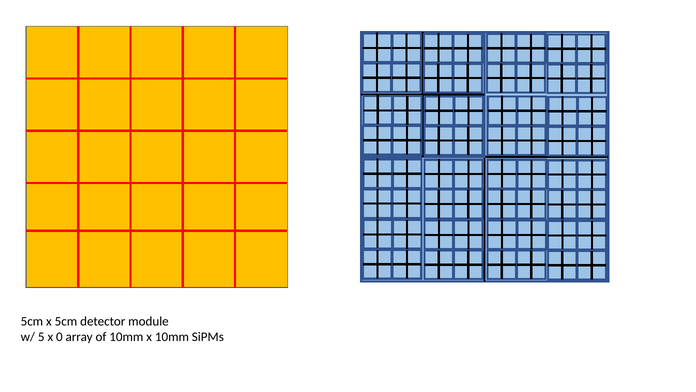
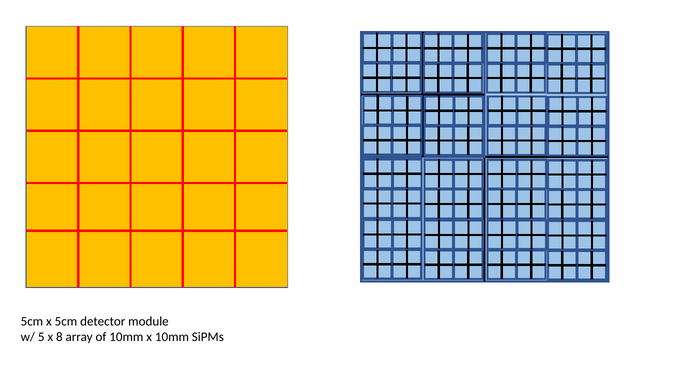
0: 0 -> 8 (59, 337)
